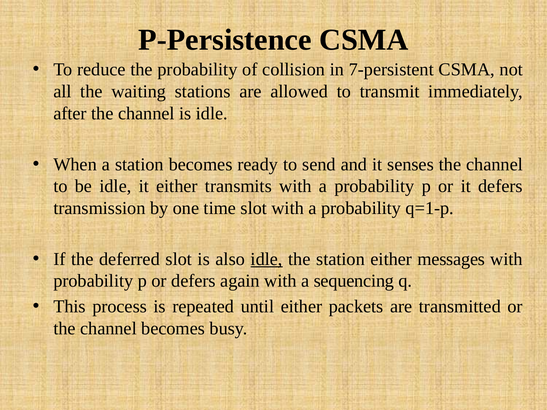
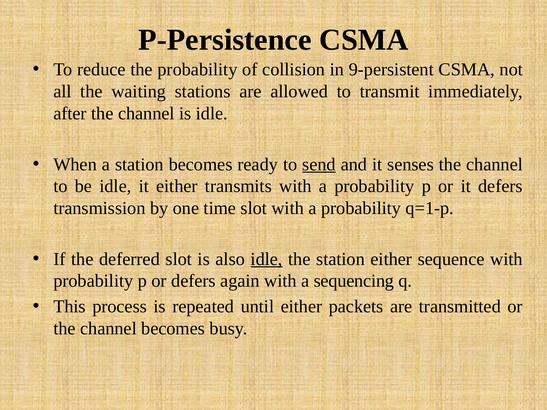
7-persistent: 7-persistent -> 9-persistent (391, 70)
send underline: none -> present (319, 164)
messages: messages -> sequence (451, 259)
